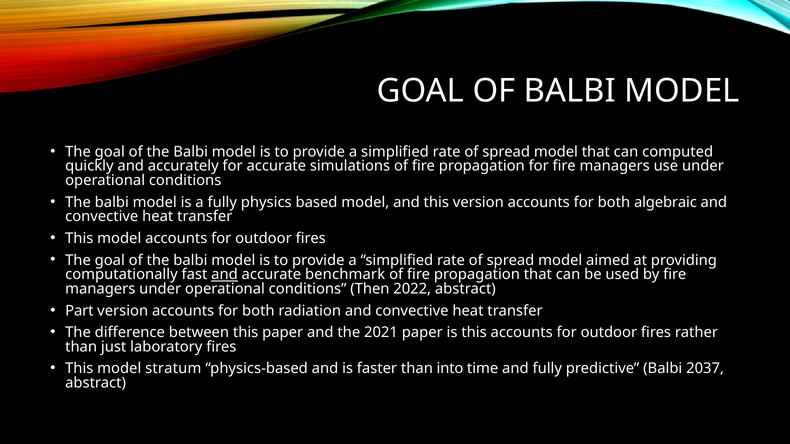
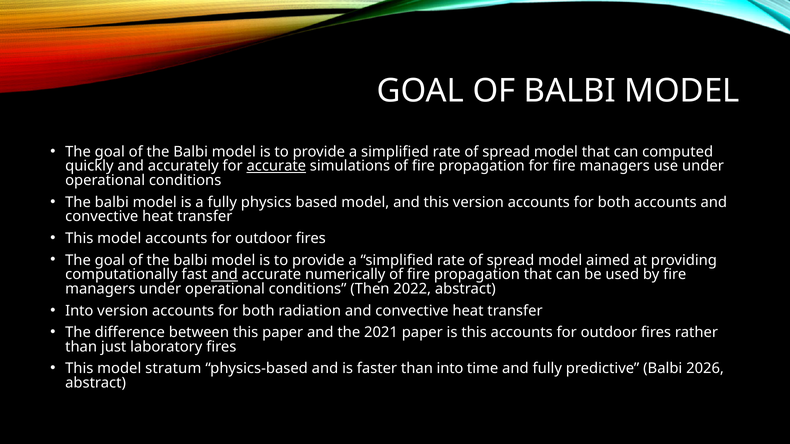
accurate underline: none -> present (276, 166)
both algebraic: algebraic -> accounts (665, 202)
benchmark: benchmark -> numerically (345, 275)
Part: Part -> Into (79, 311)
2037: 2037 -> 2026 (705, 369)
